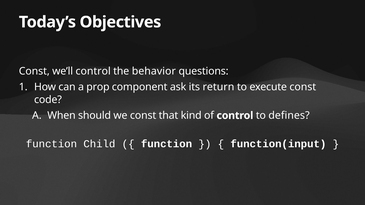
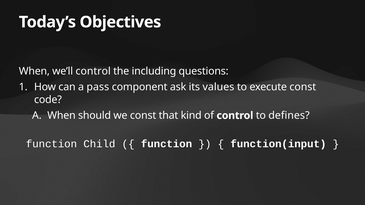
Const: Const -> When (34, 71)
behavior: behavior -> including (154, 71)
prop: prop -> pass (98, 87)
return: return -> values (218, 87)
